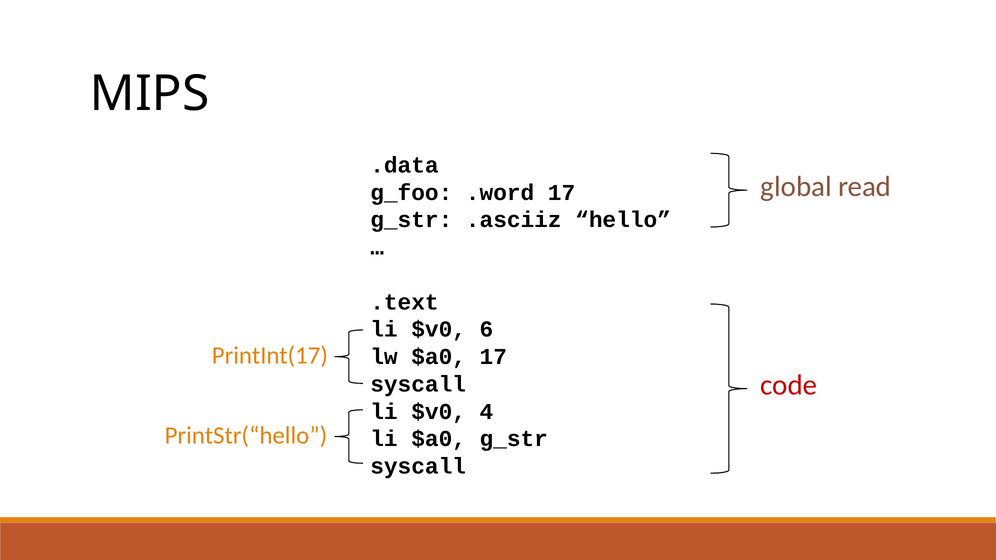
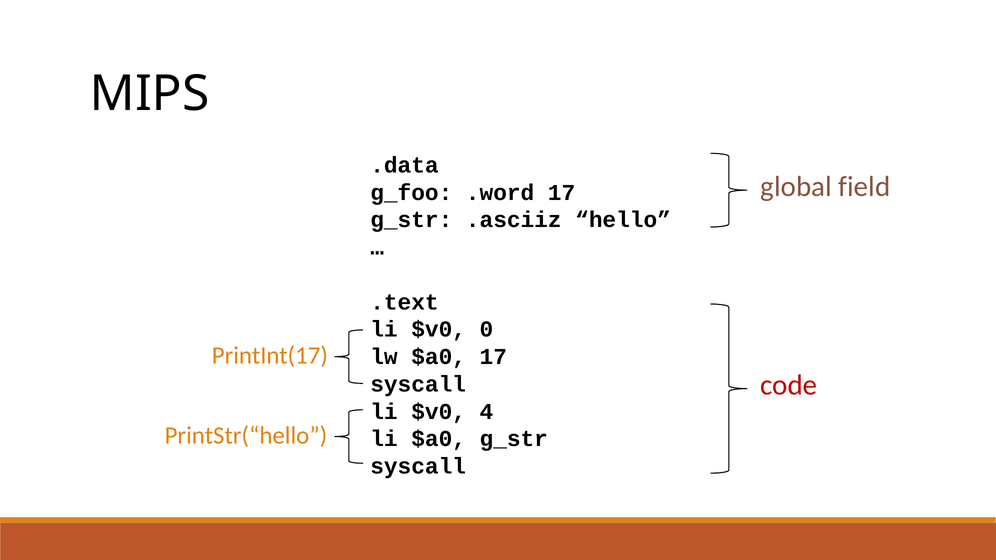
read: read -> field (864, 187)
6: 6 -> 0 (486, 330)
